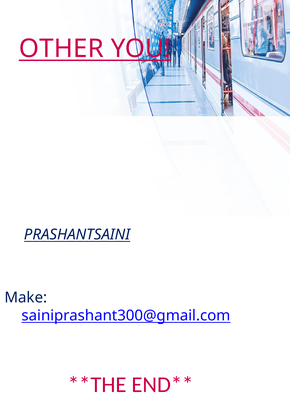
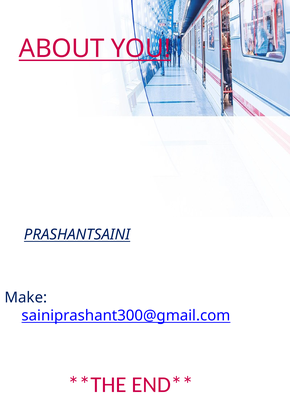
OTHER: OTHER -> ABOUT (62, 49)
